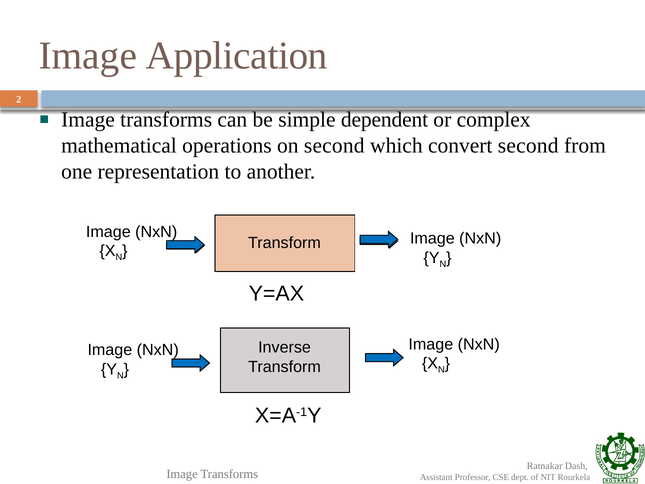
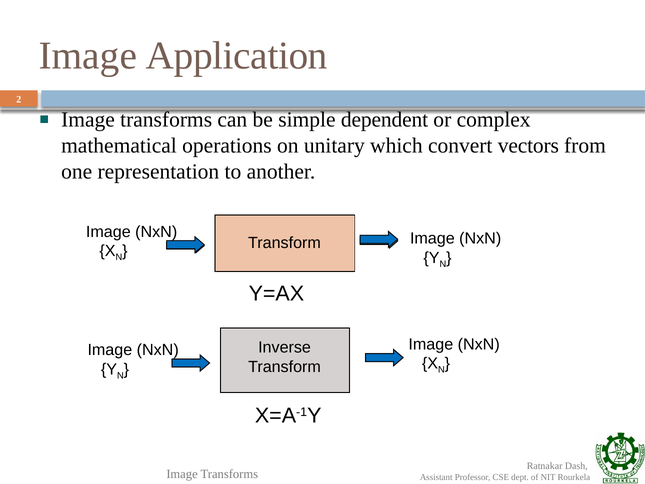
on second: second -> unitary (334, 146)
convert second: second -> vectors (528, 146)
